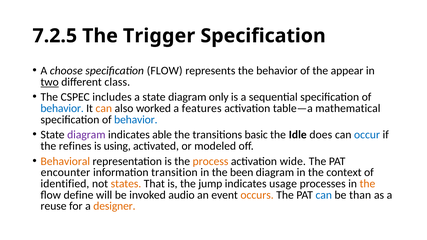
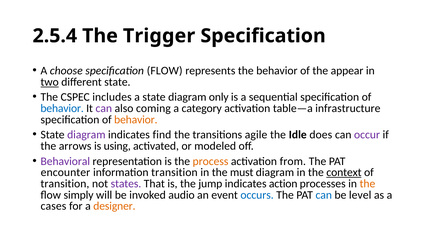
7.2.5: 7.2.5 -> 2.5.4 (55, 36)
different class: class -> state (117, 82)
can colour: orange -> purple (104, 108)
worked: worked -> coming (153, 108)
features: features -> category (202, 108)
mathematical: mathematical -> infrastructure (348, 108)
behavior colour: blue -> orange (136, 120)
able: able -> find (162, 135)
basic: basic -> agile (256, 135)
occur colour: blue -> purple (367, 135)
refines: refines -> arrows (75, 146)
Behavioral colour: orange -> purple (65, 161)
wide: wide -> from (293, 161)
been: been -> must (242, 173)
context underline: none -> present (344, 173)
identified: identified -> transition (65, 184)
states colour: orange -> purple (126, 184)
usage: usage -> action (283, 184)
define: define -> simply (79, 195)
occurs colour: orange -> blue (257, 195)
than: than -> level (360, 195)
reuse: reuse -> cases (53, 206)
